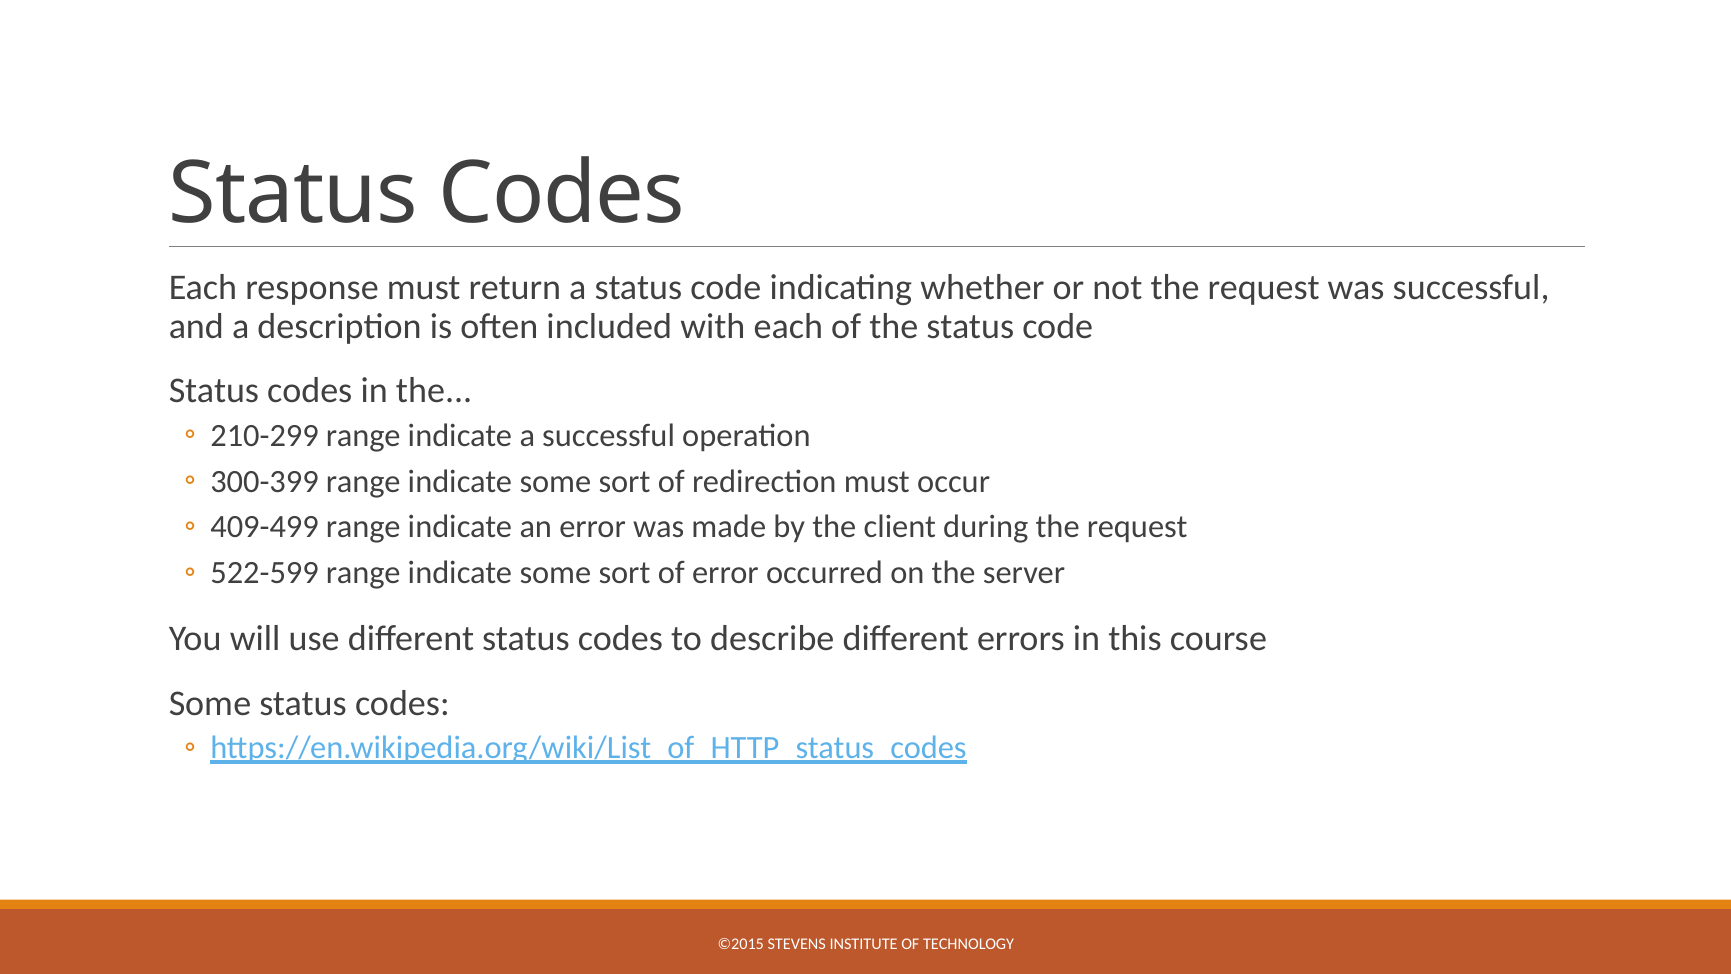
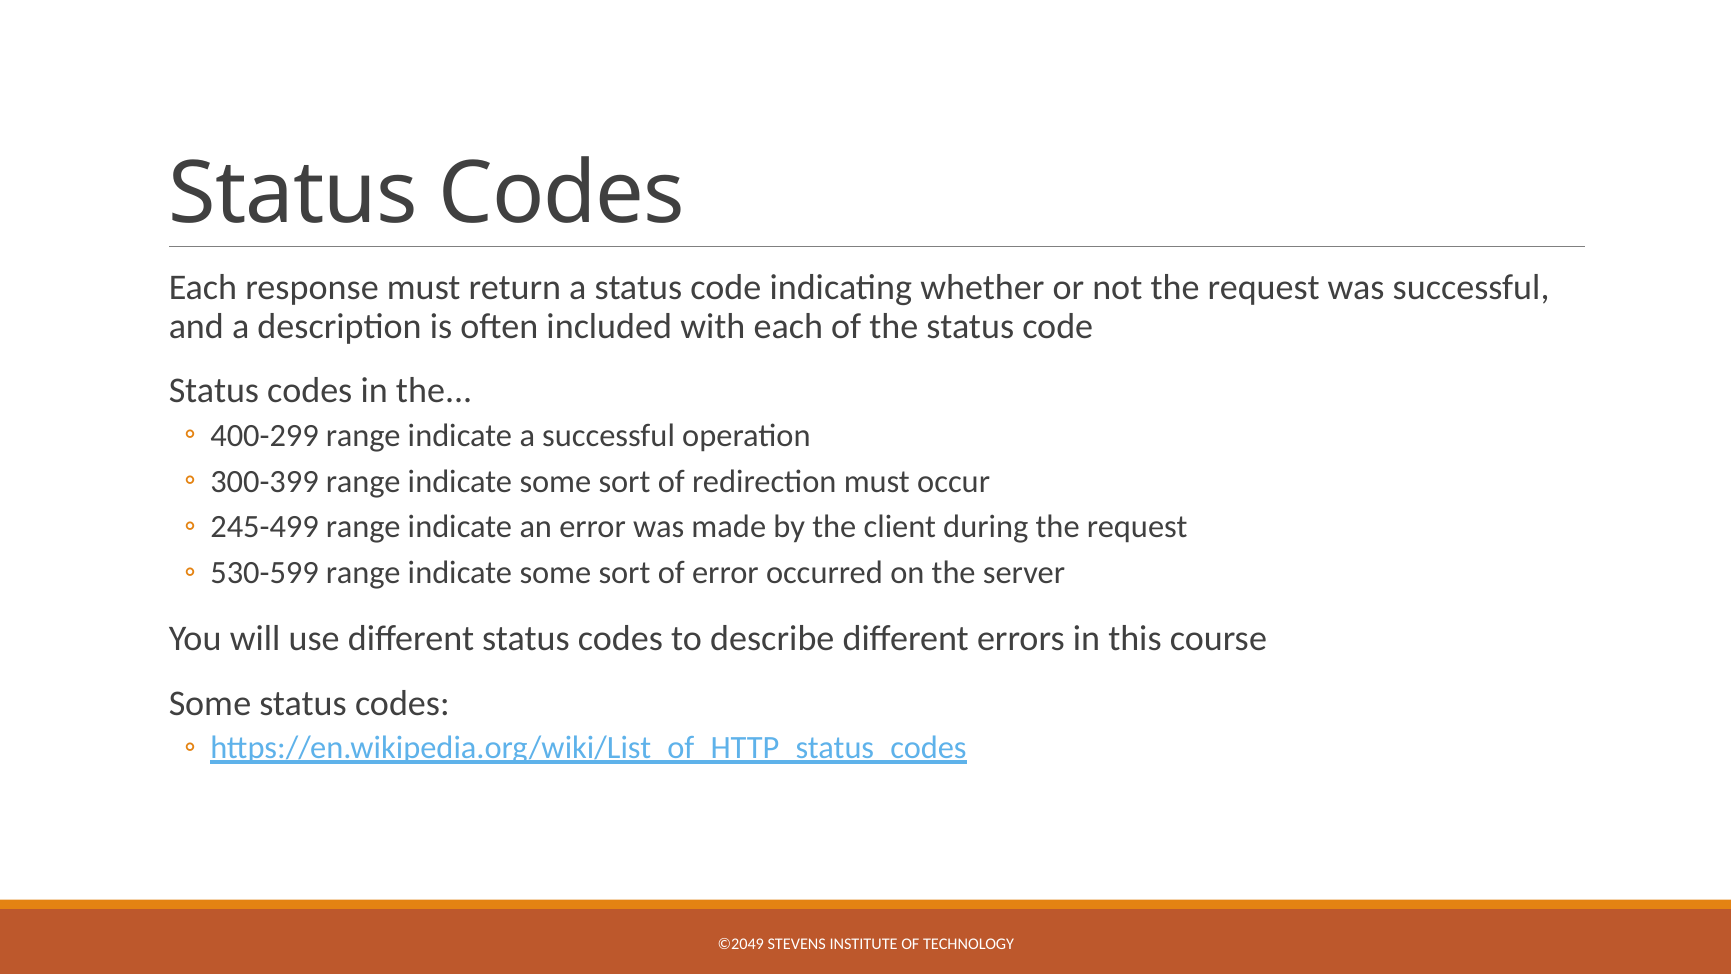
210-299: 210-299 -> 400-299 (265, 435)
409-499: 409-499 -> 245-499 (265, 527)
522-599: 522-599 -> 530-599 (265, 573)
©2015: ©2015 -> ©2049 (741, 944)
